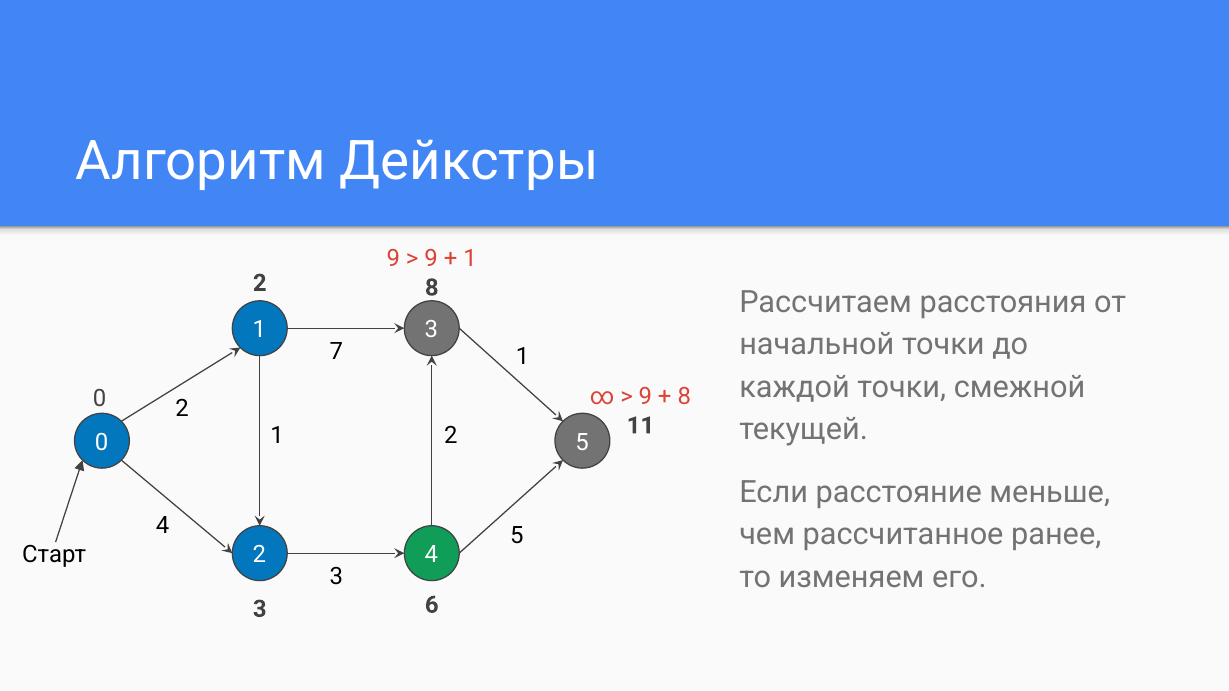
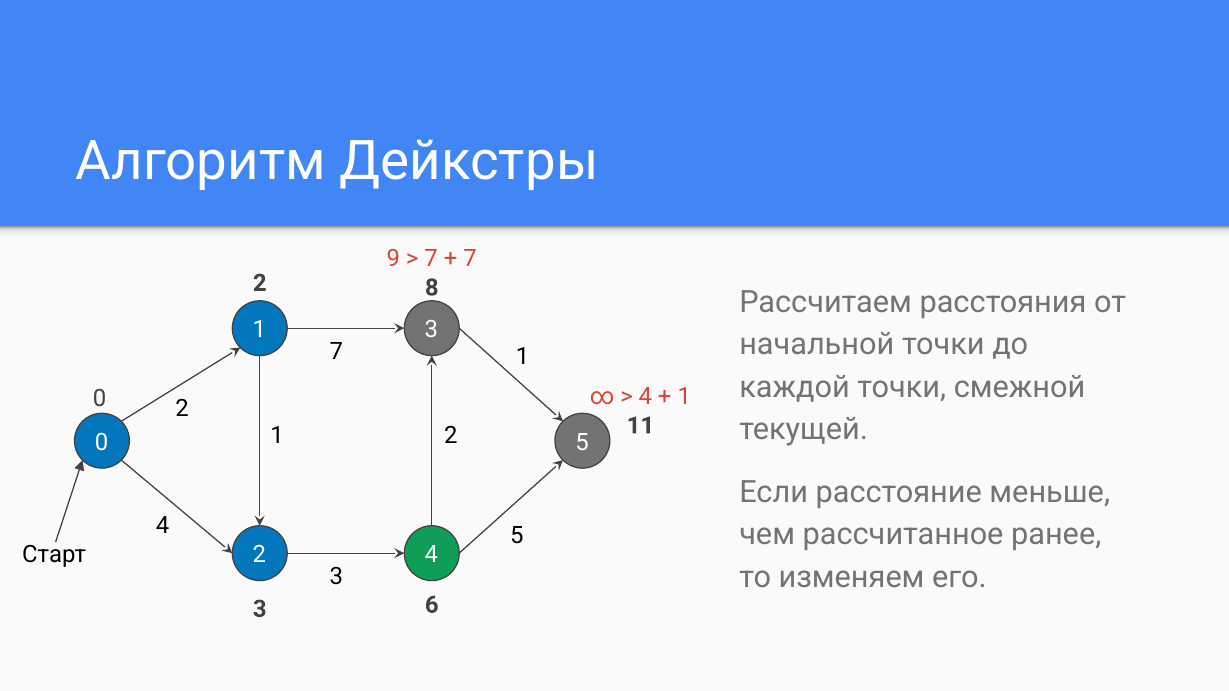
9: 9 -> 7 (431, 259)
1: 1 -> 7 (470, 259)
9: 9 -> 4 (645, 397)
8: 8 -> 1 (684, 397)
